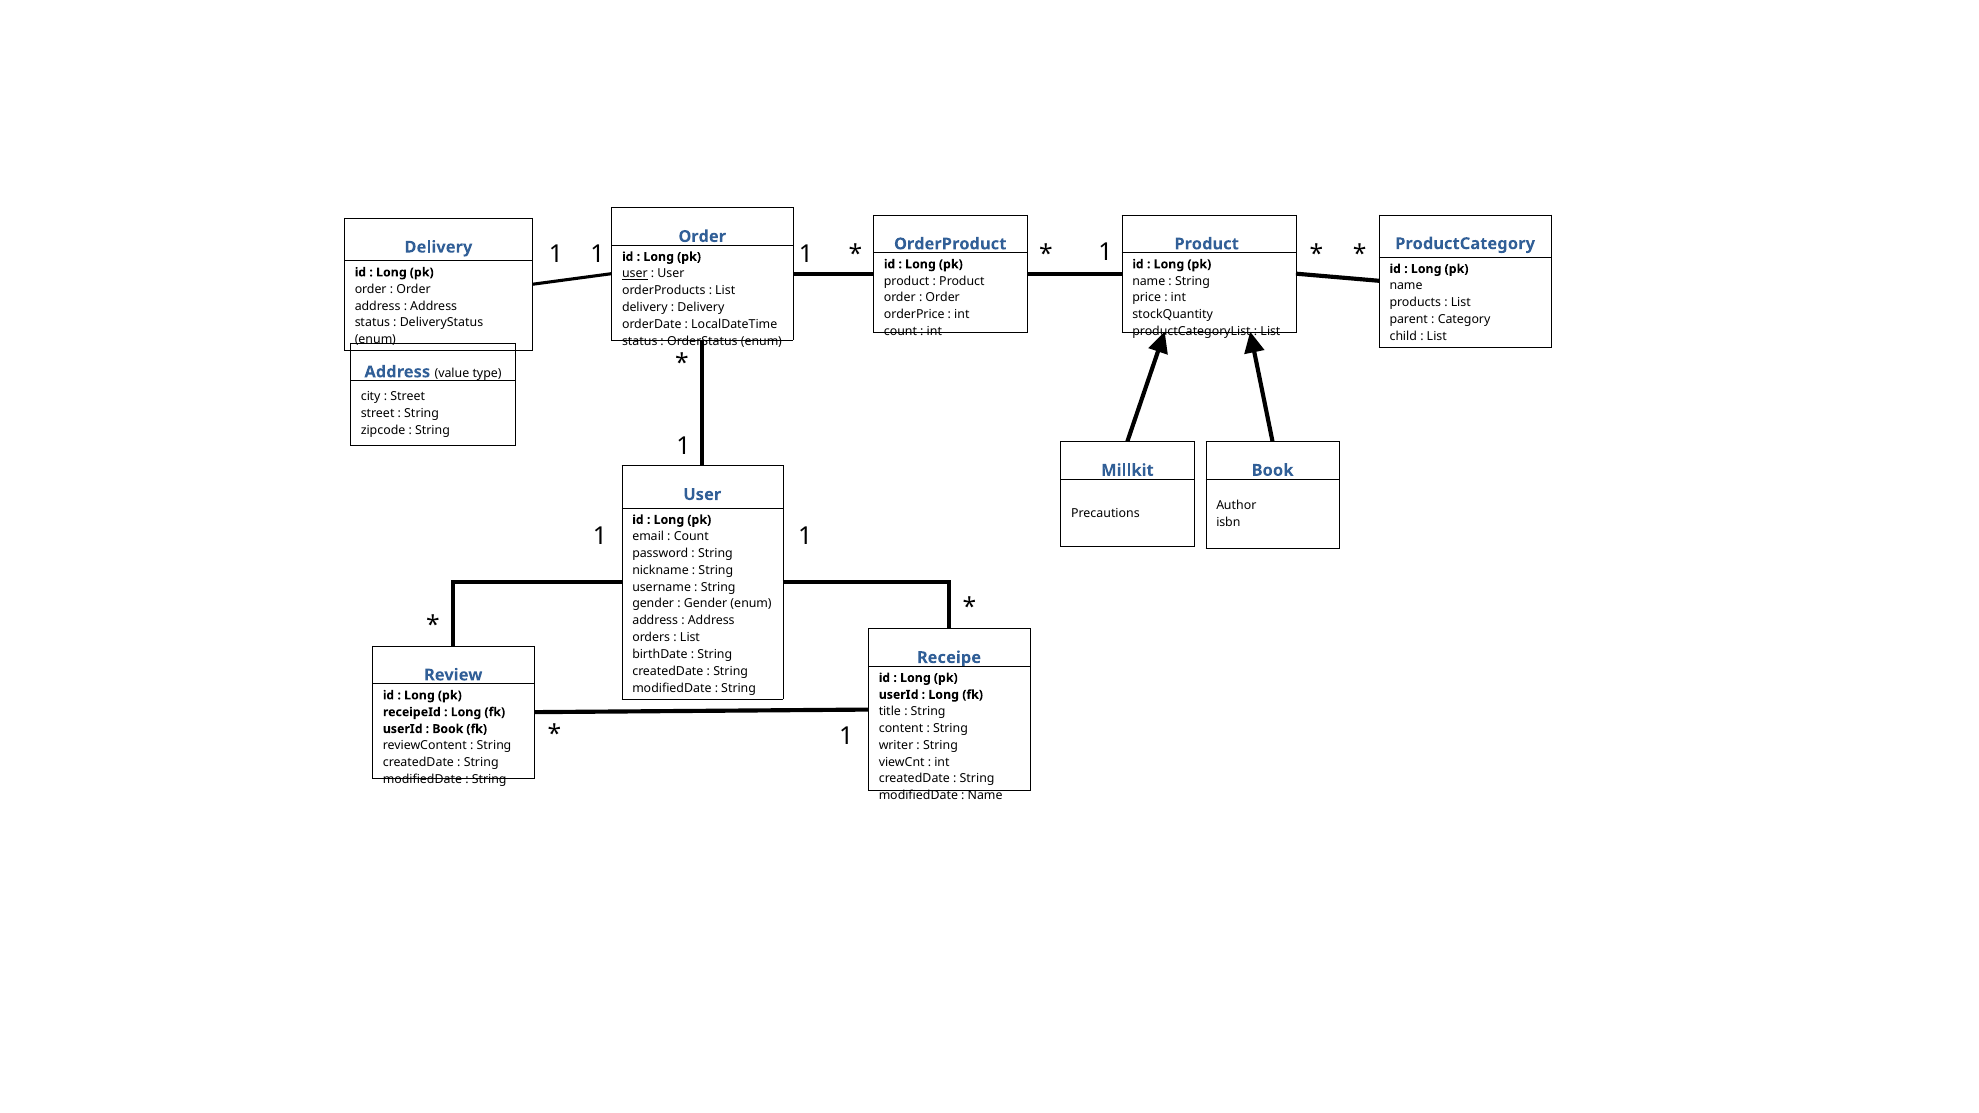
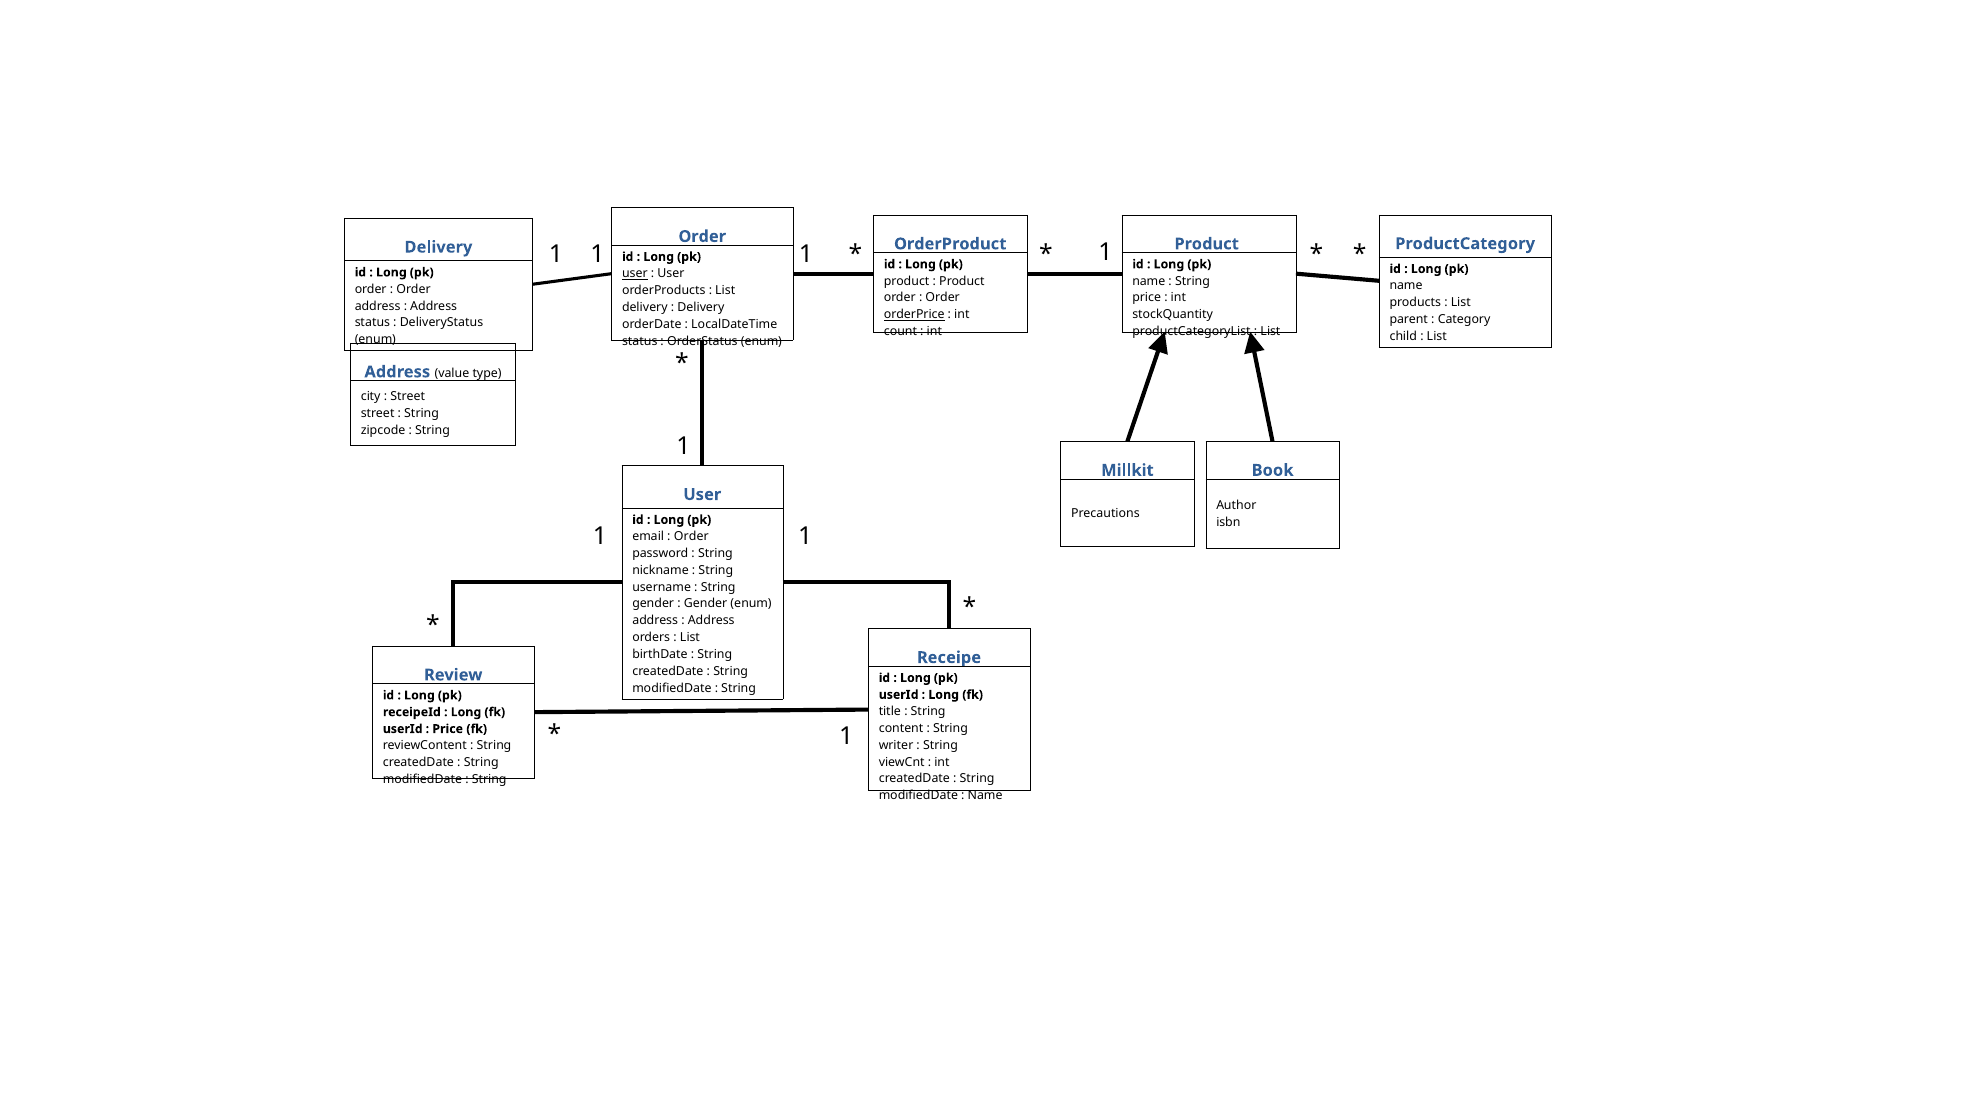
orderPrice underline: none -> present (914, 315)
Count: Count -> Order (691, 537)
Book: Book -> Price (448, 729)
